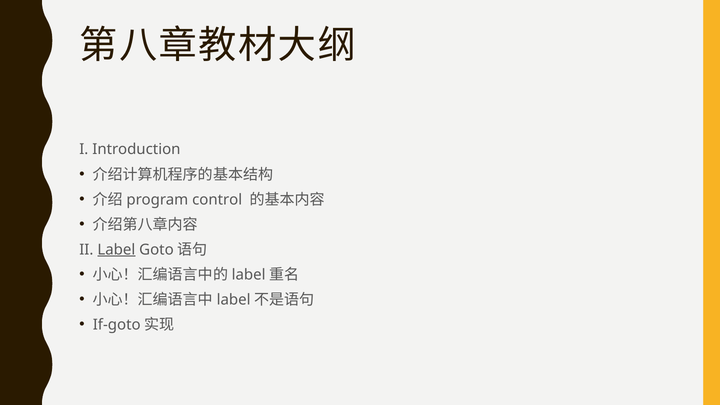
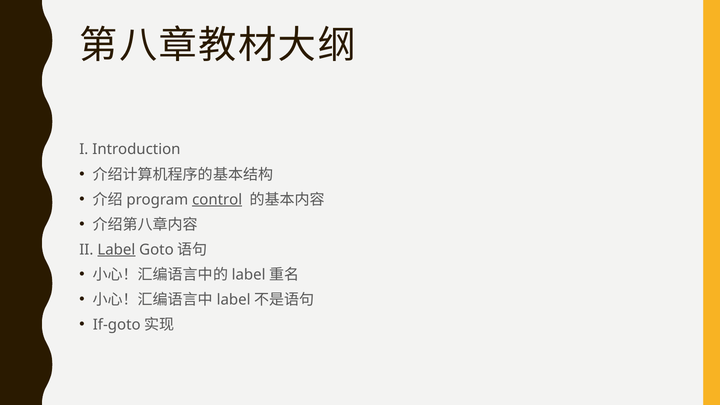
control underline: none -> present (217, 200)
